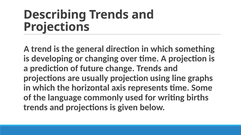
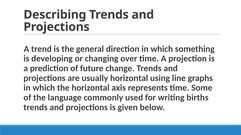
usually projection: projection -> horizontal (129, 78)
